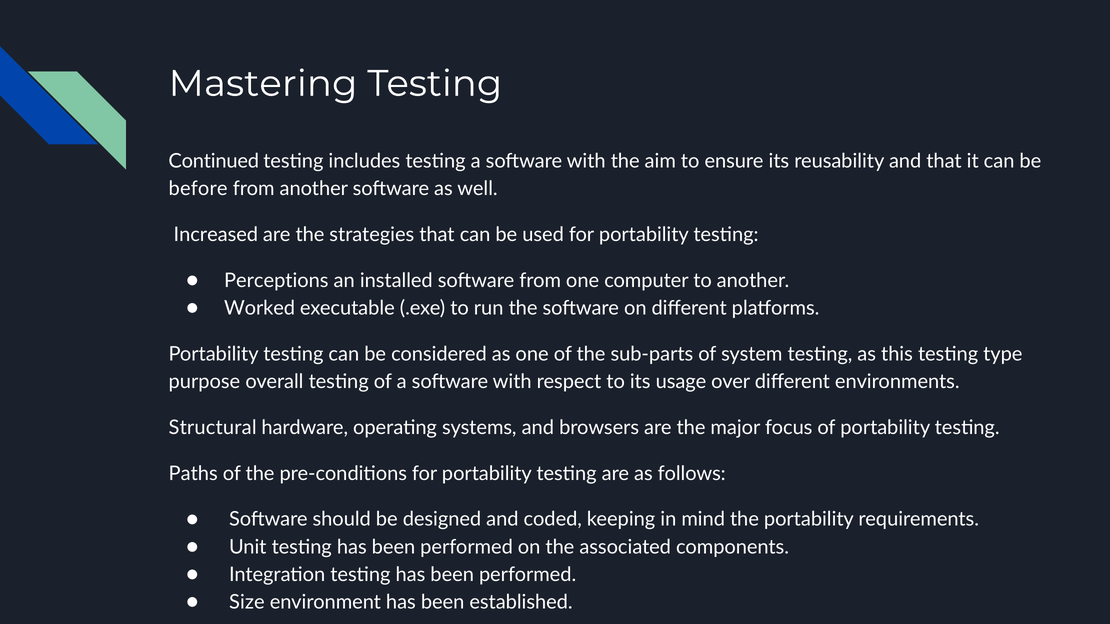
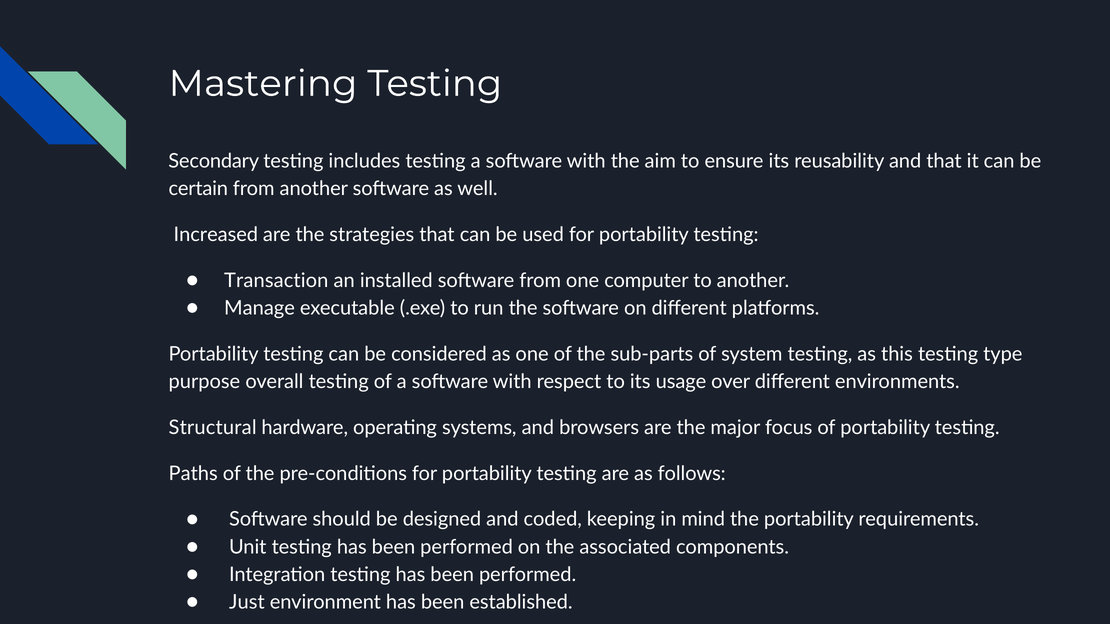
Continued: Continued -> Secondary (214, 161)
before: before -> certain (198, 189)
Perceptions: Perceptions -> Transaction (276, 281)
Worked: Worked -> Manage (259, 308)
Size: Size -> Just (247, 602)
